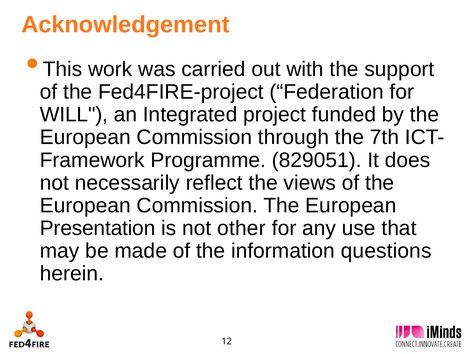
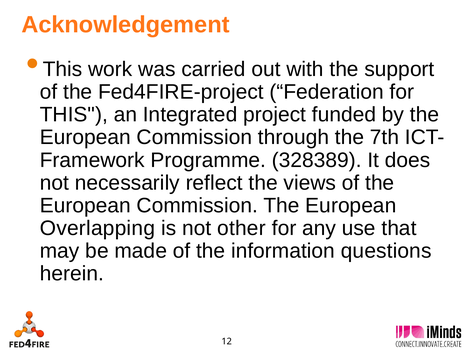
WILL: WILL -> THIS (74, 115)
829051: 829051 -> 328389 (317, 160)
Presentation: Presentation -> Overlapping (97, 228)
